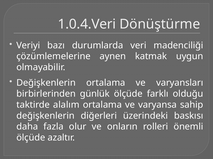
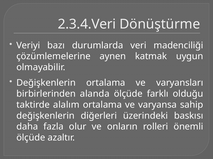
1.0.4.Veri: 1.0.4.Veri -> 2.3.4.Veri (87, 24)
günlük: günlük -> alanda (95, 94)
